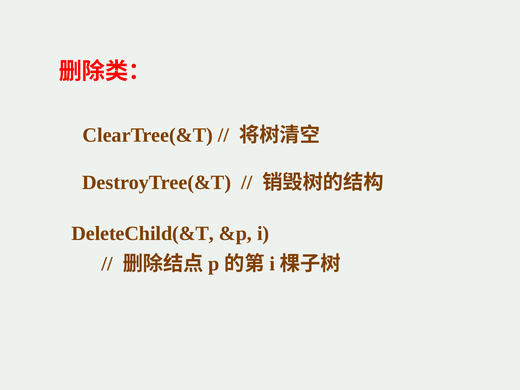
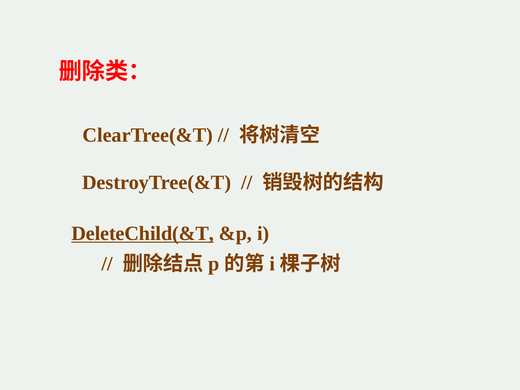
DeleteChild(&T underline: none -> present (143, 233)
